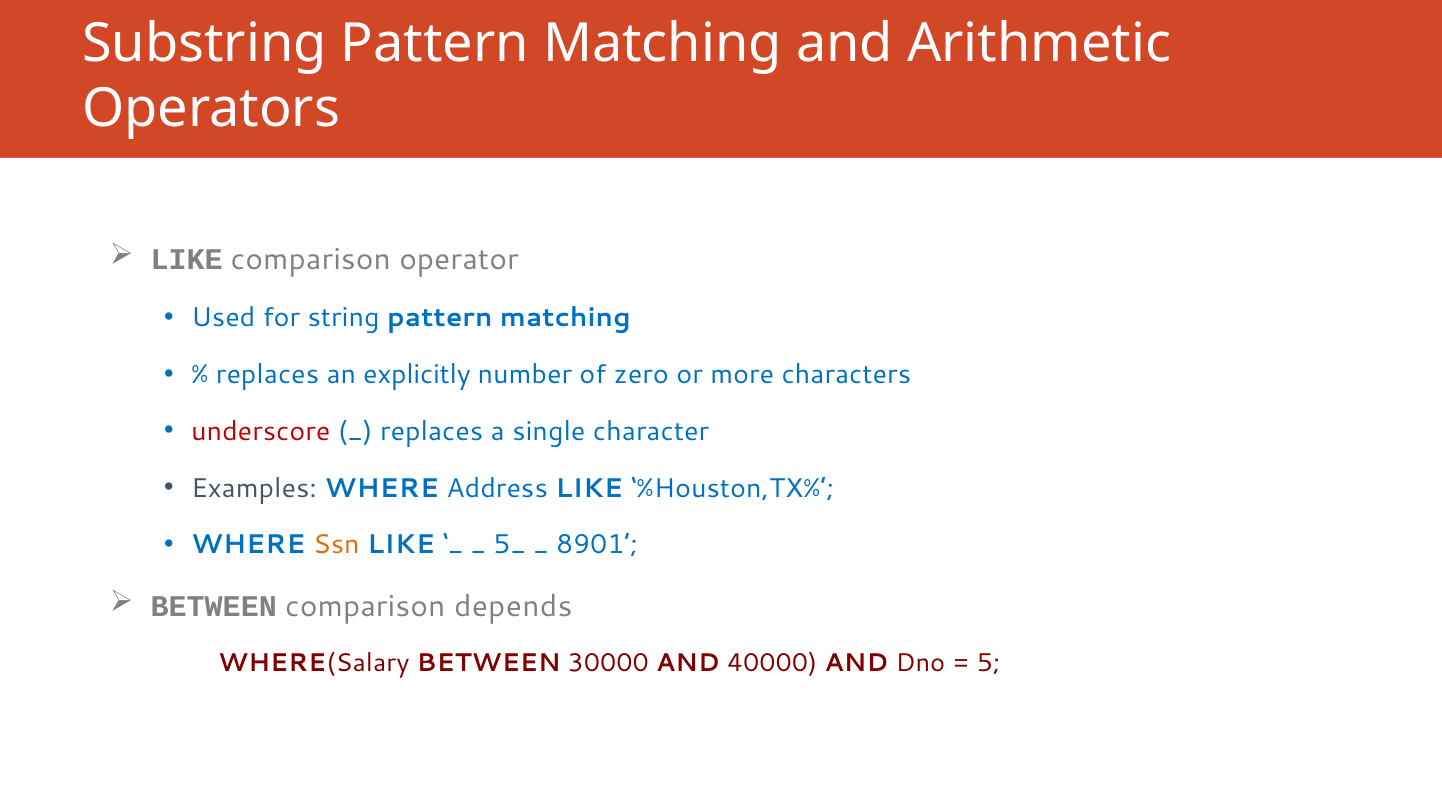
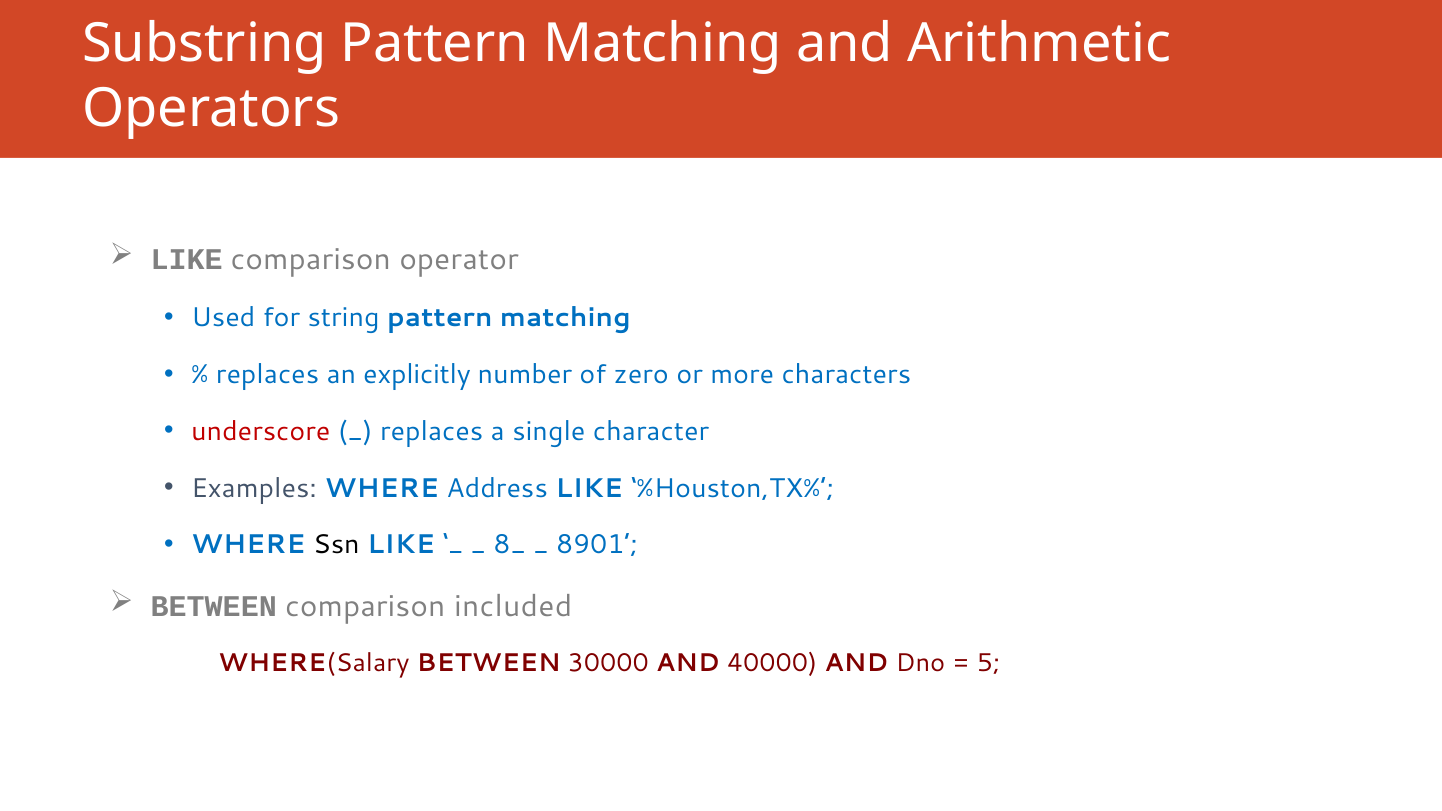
Ssn colour: orange -> black (336, 545)
5_: 5_ -> 8_ (510, 545)
depends: depends -> included (513, 607)
